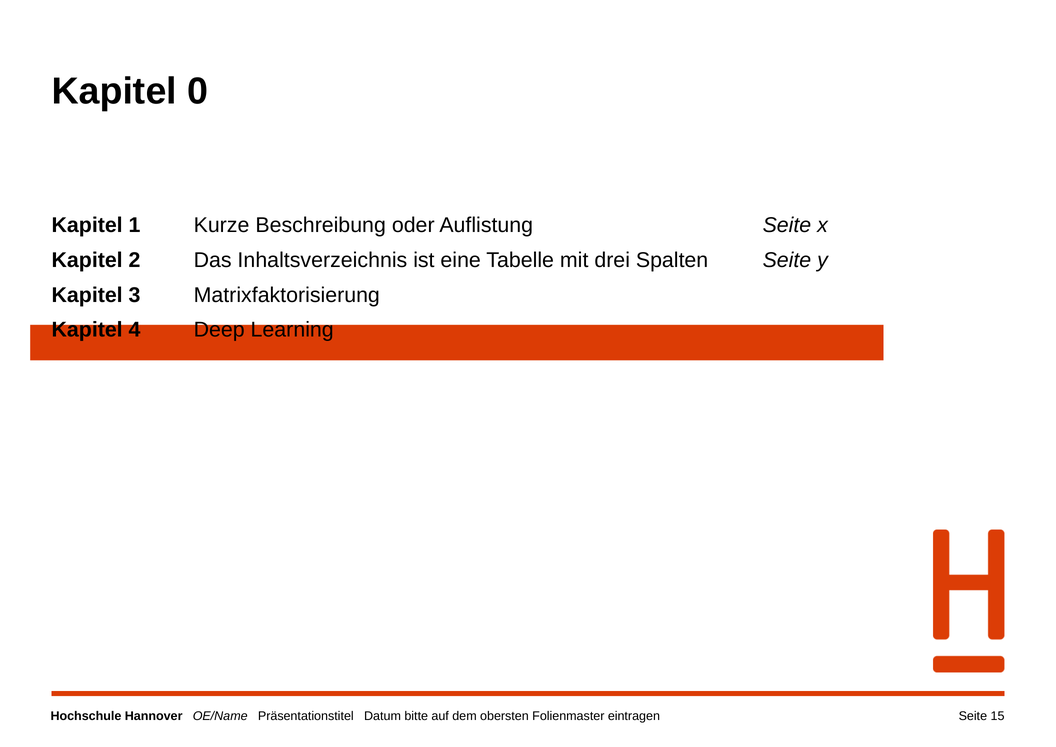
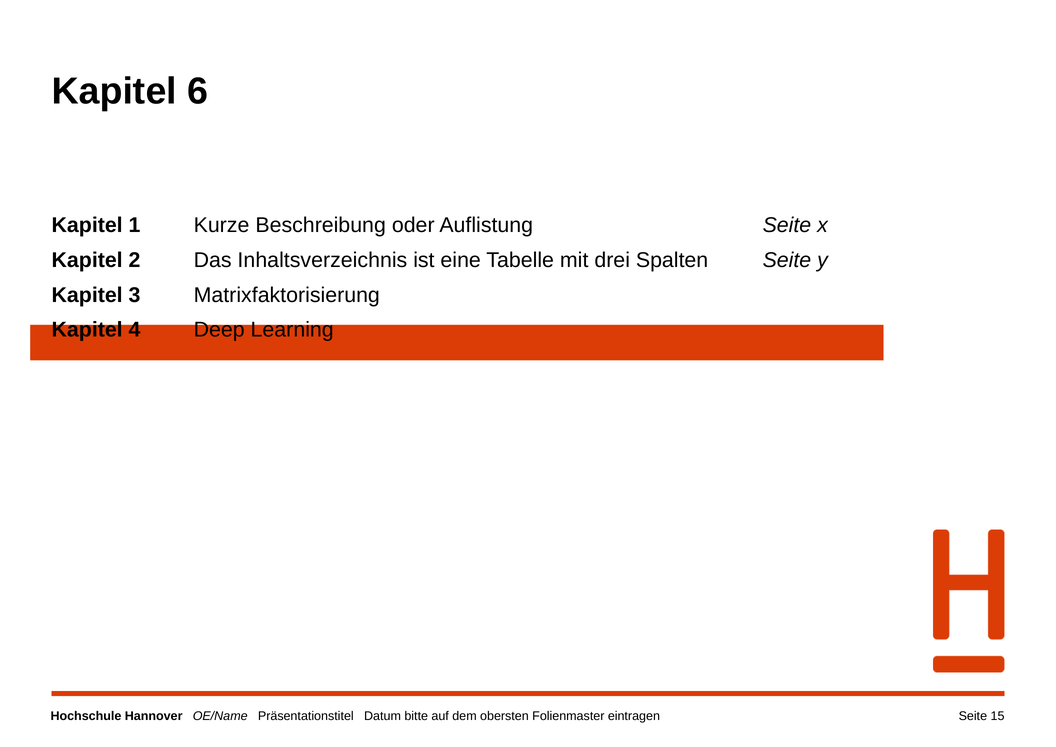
0: 0 -> 6 (198, 92)
